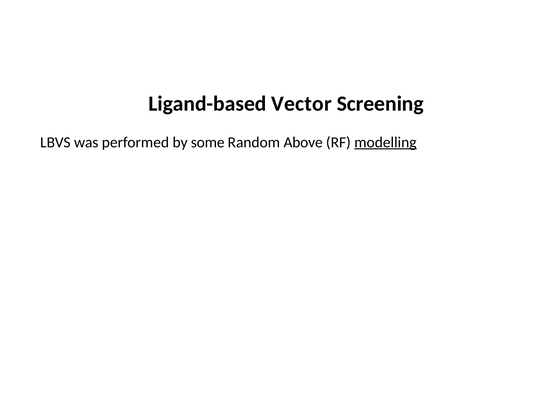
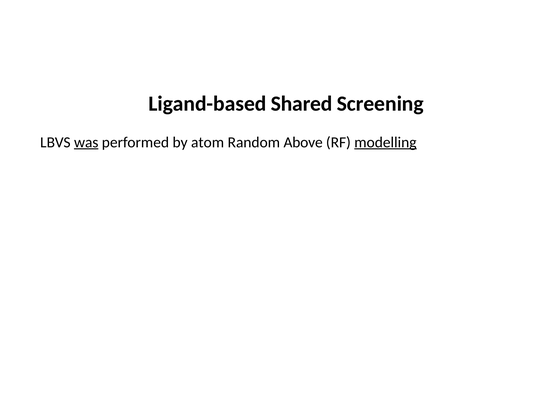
Vector: Vector -> Shared (302, 104)
was underline: none -> present (86, 142)
some: some -> atom (208, 142)
